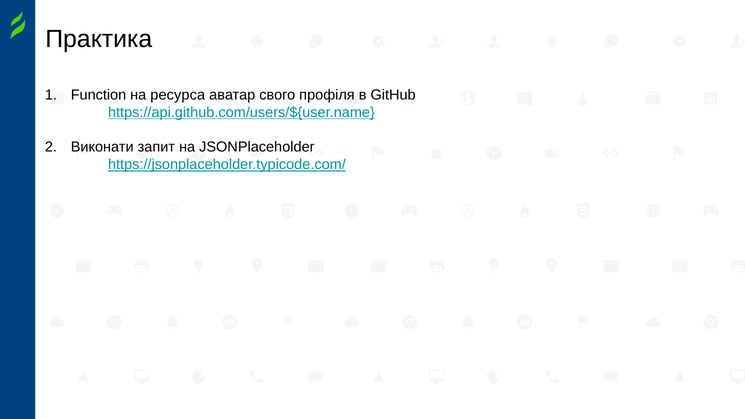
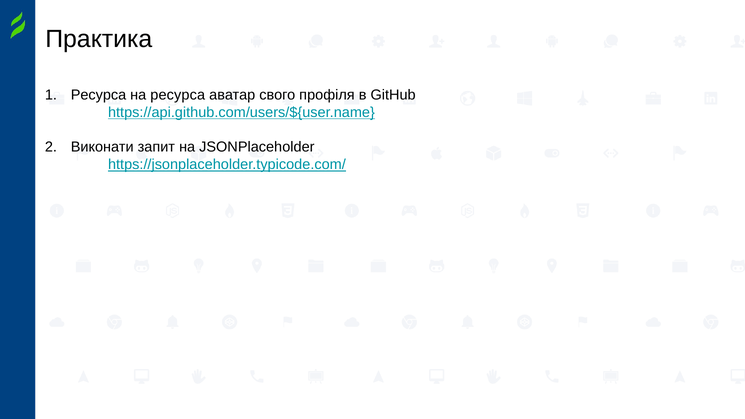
Function: Function -> Ресурса (98, 95)
